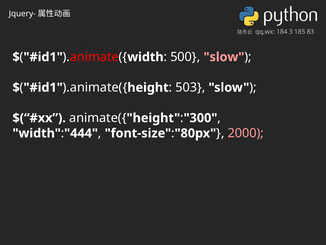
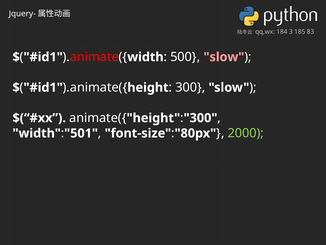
503: 503 -> 300 (190, 87)
444: 444 -> 501 (81, 133)
2000 colour: pink -> light green (246, 133)
